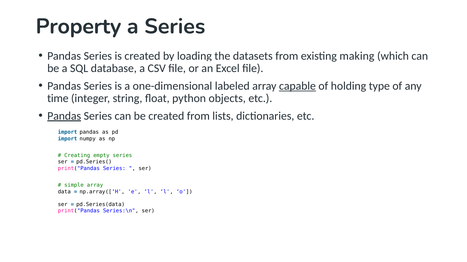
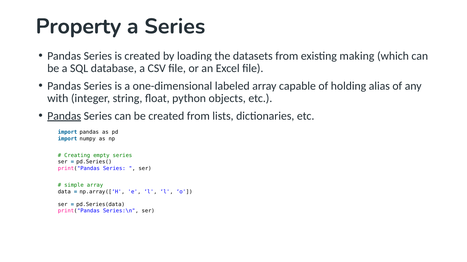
capable underline: present -> none (297, 86)
type: type -> alias (379, 86)
time: time -> with (58, 99)
